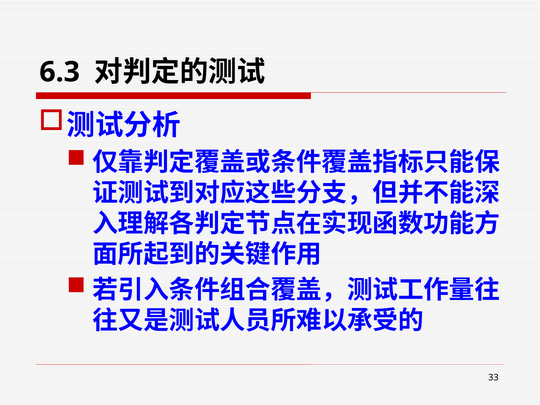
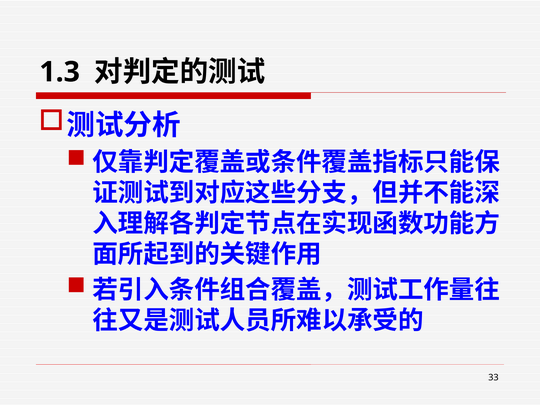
6.3: 6.3 -> 1.3 (60, 72)
